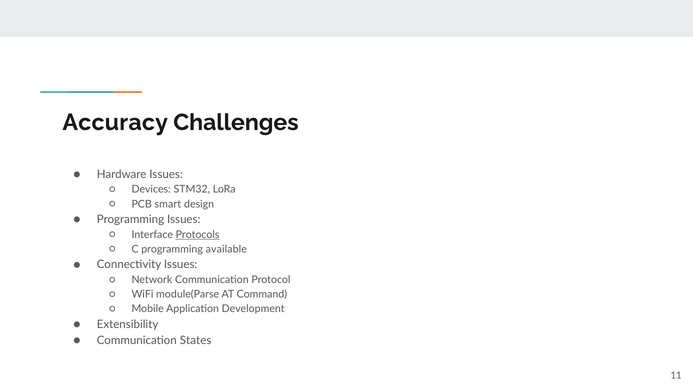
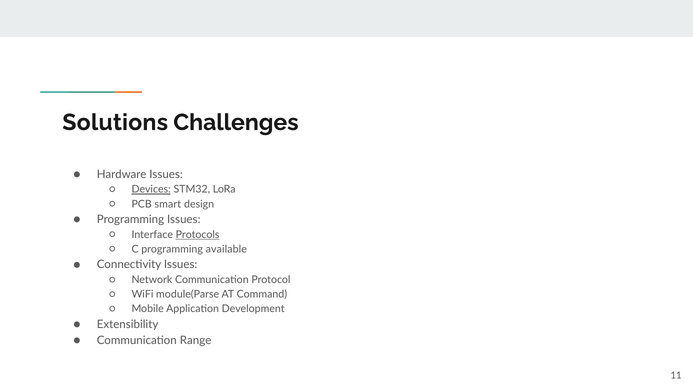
Accuracy: Accuracy -> Solutions (115, 122)
Devices underline: none -> present (151, 189)
States: States -> Range (196, 340)
